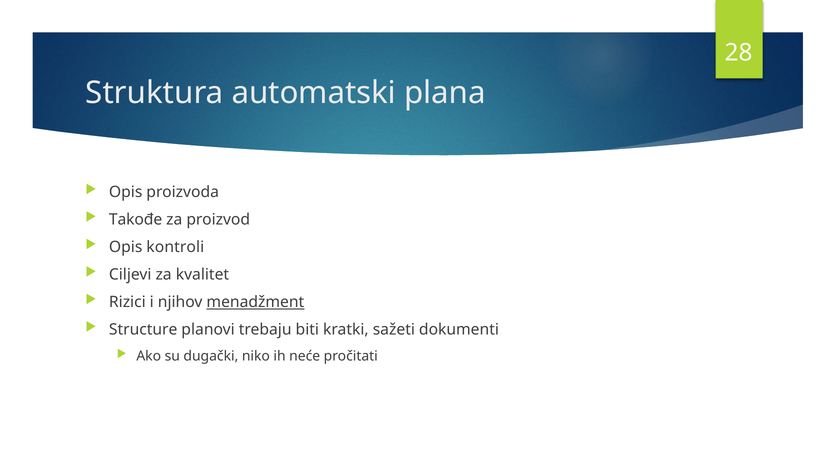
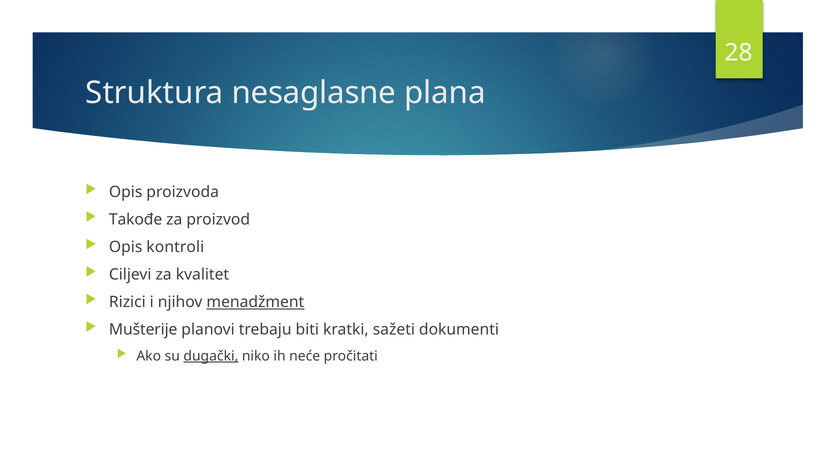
automatski: automatski -> nesaglasne (314, 93)
Structure: Structure -> Mušterije (143, 330)
dugački underline: none -> present (211, 356)
